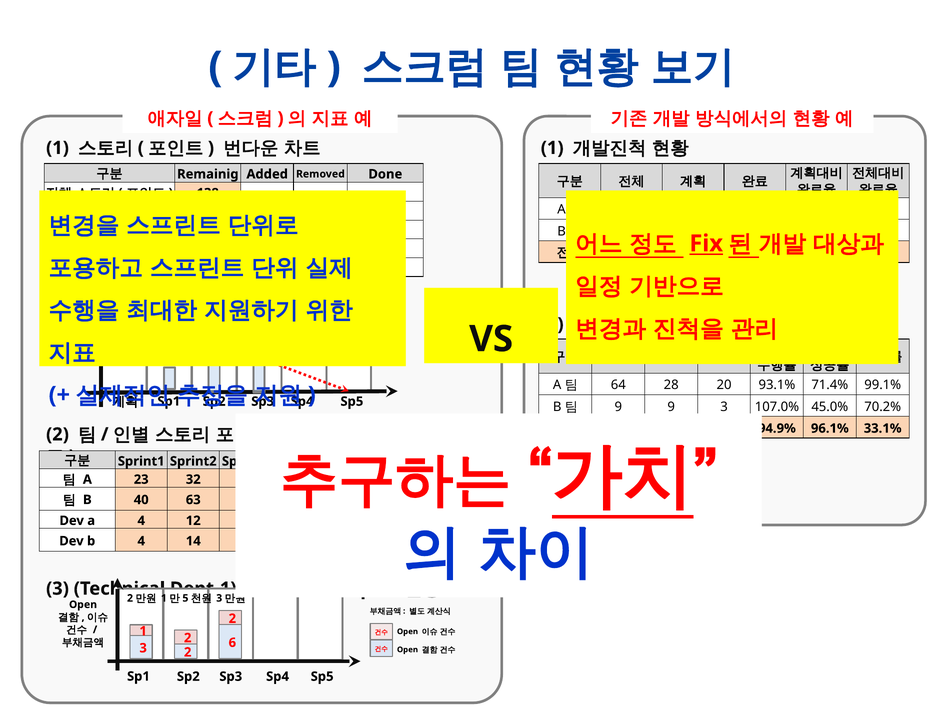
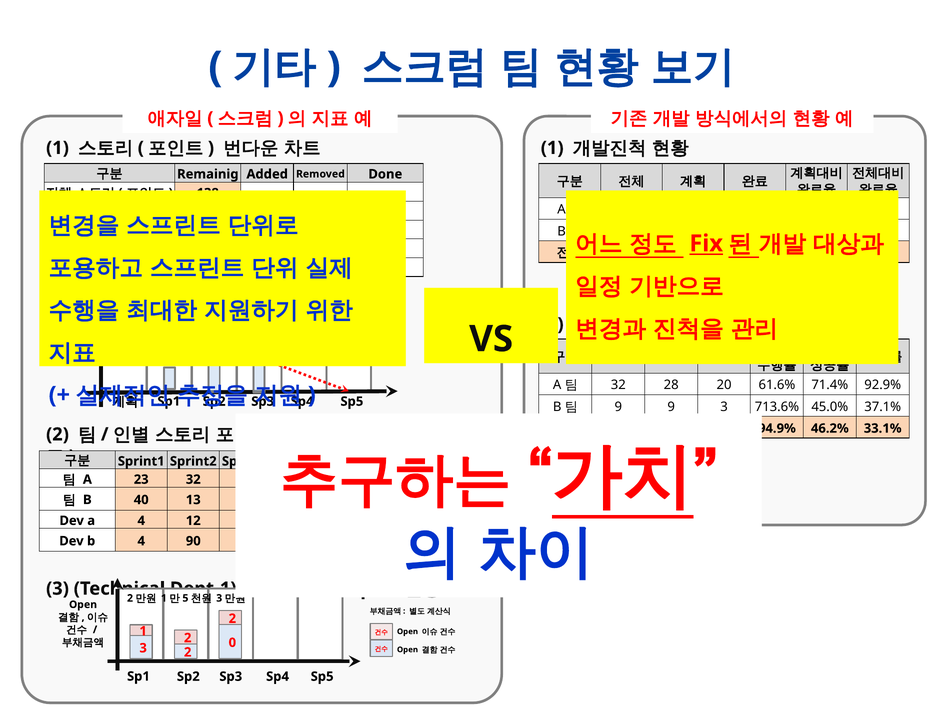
64: 64 -> 32 (618, 385)
93.1%: 93.1% -> 61.6% (777, 385)
99.1%: 99.1% -> 92.9% (883, 385)
107.0%: 107.0% -> 713.6% (777, 407)
70.2%: 70.2% -> 37.1% (883, 407)
96.1%: 96.1% -> 46.2% (830, 428)
63: 63 -> 13 (193, 500)
14: 14 -> 90 (193, 541)
2 6: 6 -> 0 (232, 643)
